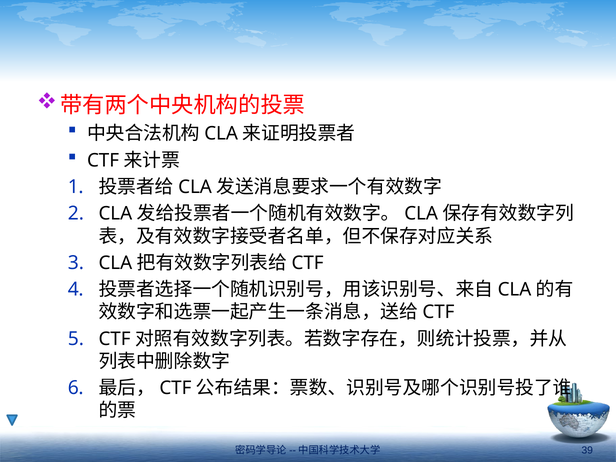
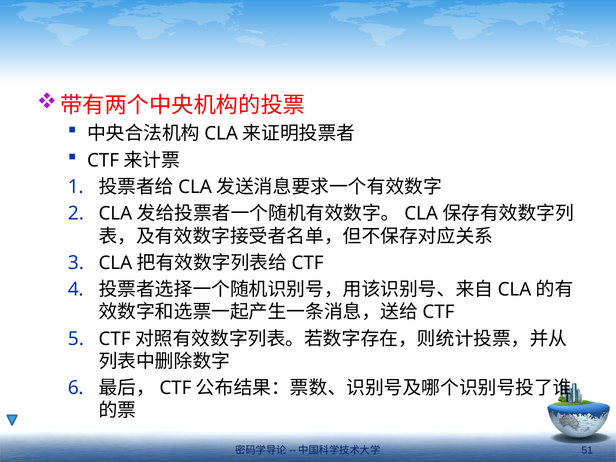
39: 39 -> 51 (587, 450)
